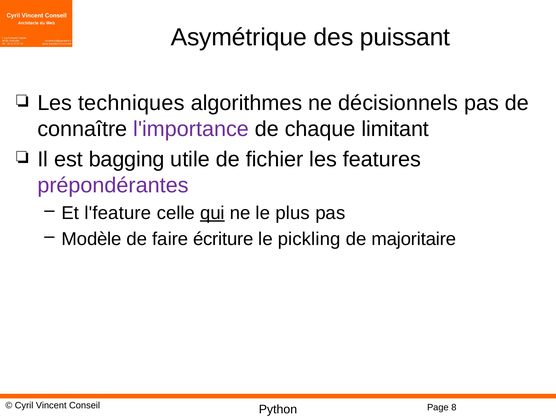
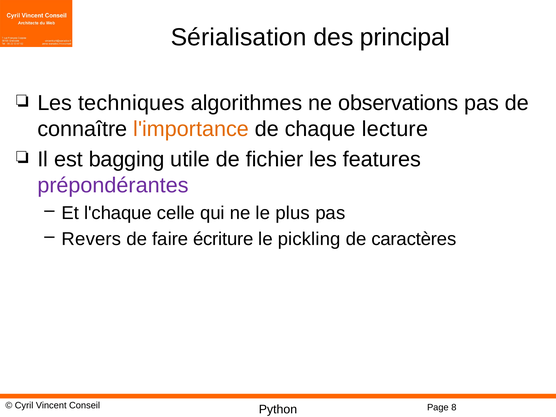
Asymétrique: Asymétrique -> Sérialisation (239, 37)
puissant: puissant -> principal (405, 37)
décisionnels: décisionnels -> observations (398, 103)
l'importance colour: purple -> orange (191, 129)
limitant: limitant -> lecture (395, 129)
l'feature: l'feature -> l'chaque (118, 213)
qui underline: present -> none (212, 213)
Modèle: Modèle -> Revers (91, 239)
majoritaire: majoritaire -> caractères (414, 239)
